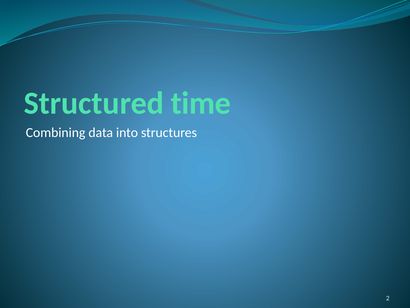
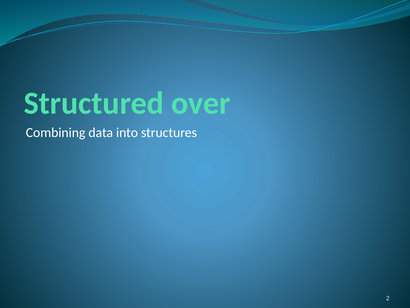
time: time -> over (201, 103)
